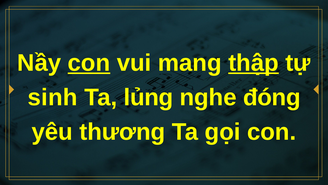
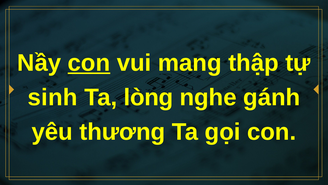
thập underline: present -> none (253, 63)
lủng: lủng -> lòng (148, 97)
đóng: đóng -> gánh (272, 97)
